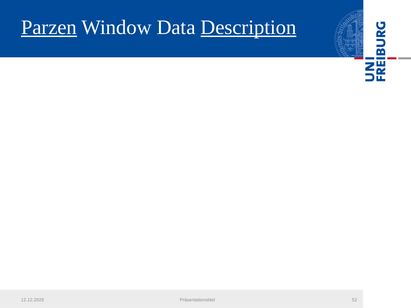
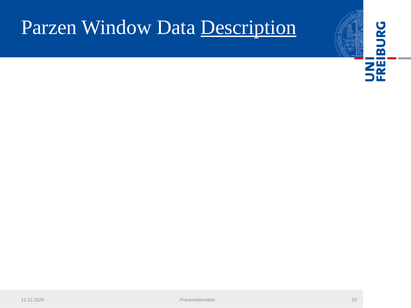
Parzen underline: present -> none (49, 27)
